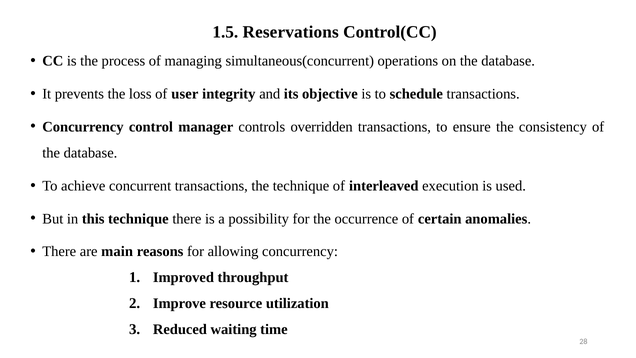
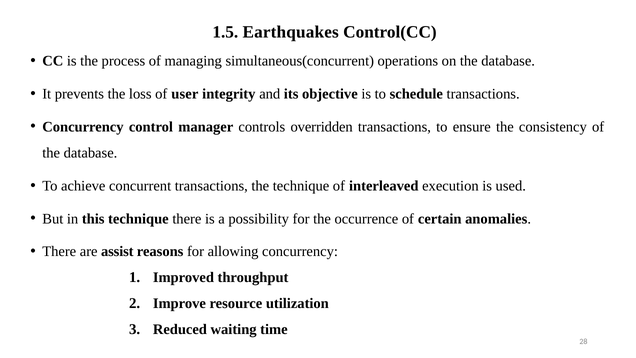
Reservations: Reservations -> Earthquakes (291, 32)
main: main -> assist (117, 251)
